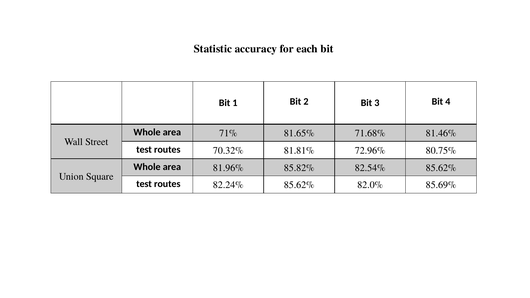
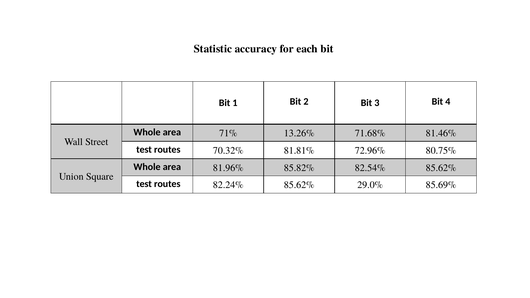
81.65%: 81.65% -> 13.26% (299, 133)
82.0%: 82.0% -> 29.0% (370, 185)
